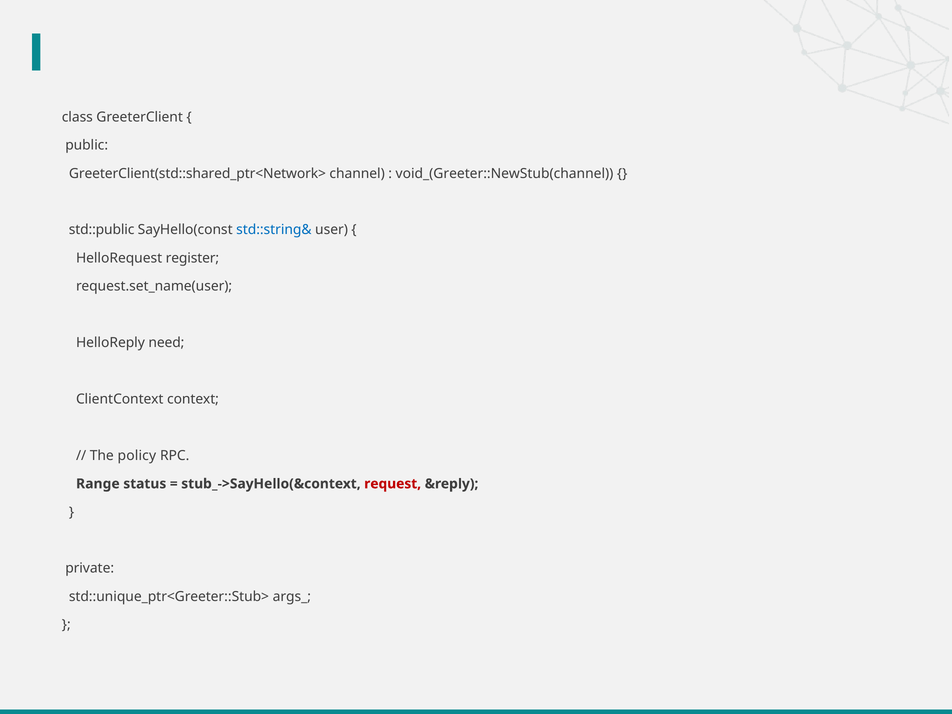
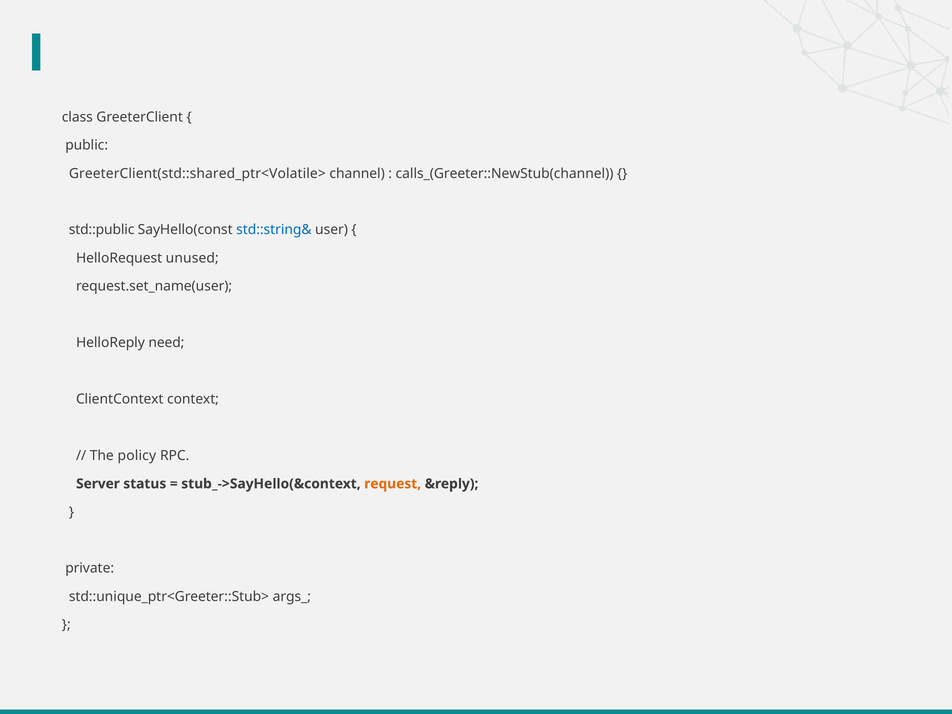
GreeterClient(std::shared_ptr<Network>: GreeterClient(std::shared_ptr<Network> -> GreeterClient(std::shared_ptr<Volatile> (197, 173)
void_(Greeter::NewStub(channel: void_(Greeter::NewStub(channel -> calls_(Greeter::NewStub(channel (505, 173)
register: register -> unused (192, 258)
Range: Range -> Server (98, 484)
request colour: red -> orange (393, 484)
